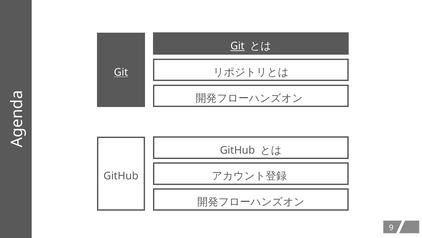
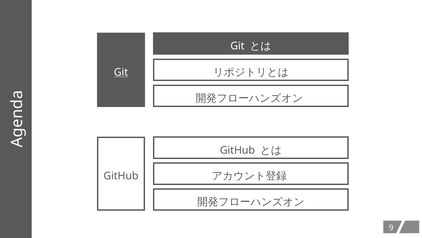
Git underline: present -> none (237, 46)
